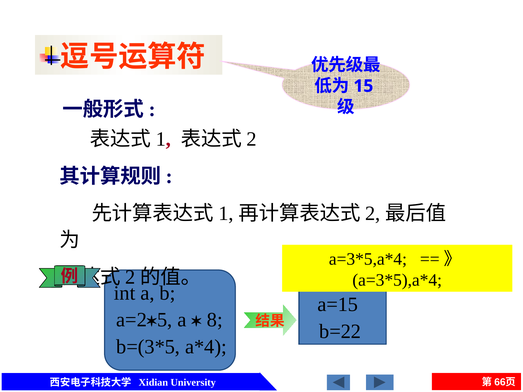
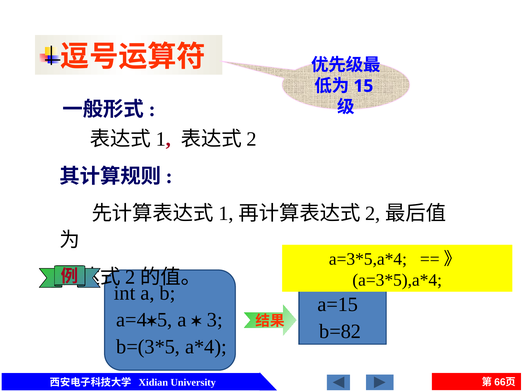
a=2: a=2 -> a=4 (132, 320)
8: 8 -> 3 (215, 320)
b=22: b=22 -> b=82 (340, 332)
